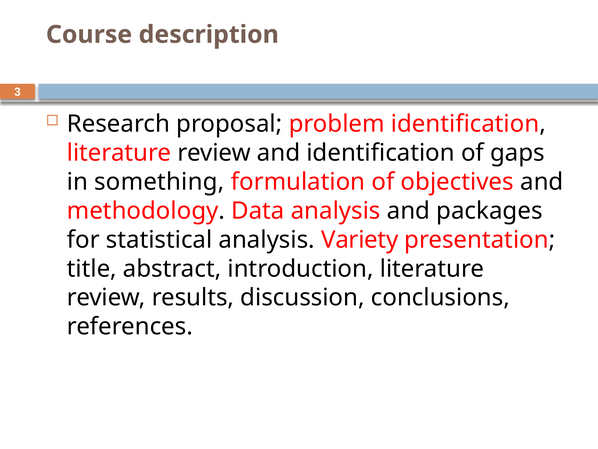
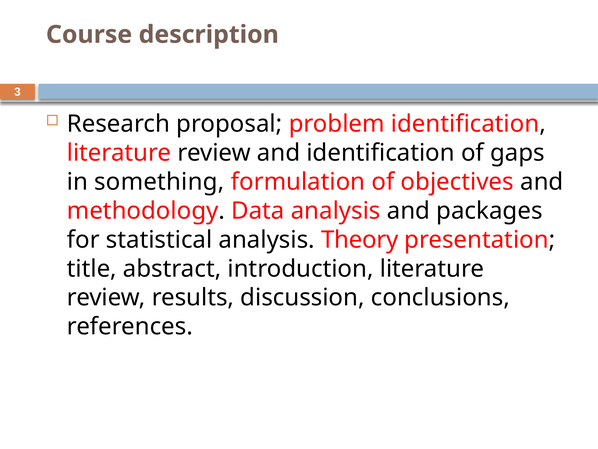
Variety: Variety -> Theory (360, 239)
